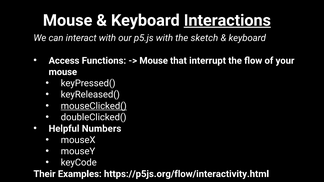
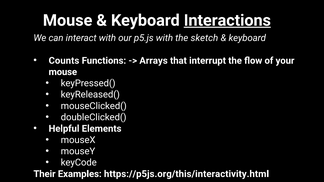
Access: Access -> Counts (64, 61)
Mouse: Mouse -> Arrays (154, 61)
mouseClicked( underline: present -> none (94, 106)
Numbers: Numbers -> Elements (102, 129)
https://p5js.org/flow/interactivity.html: https://p5js.org/flow/interactivity.html -> https://p5js.org/this/interactivity.html (186, 174)
